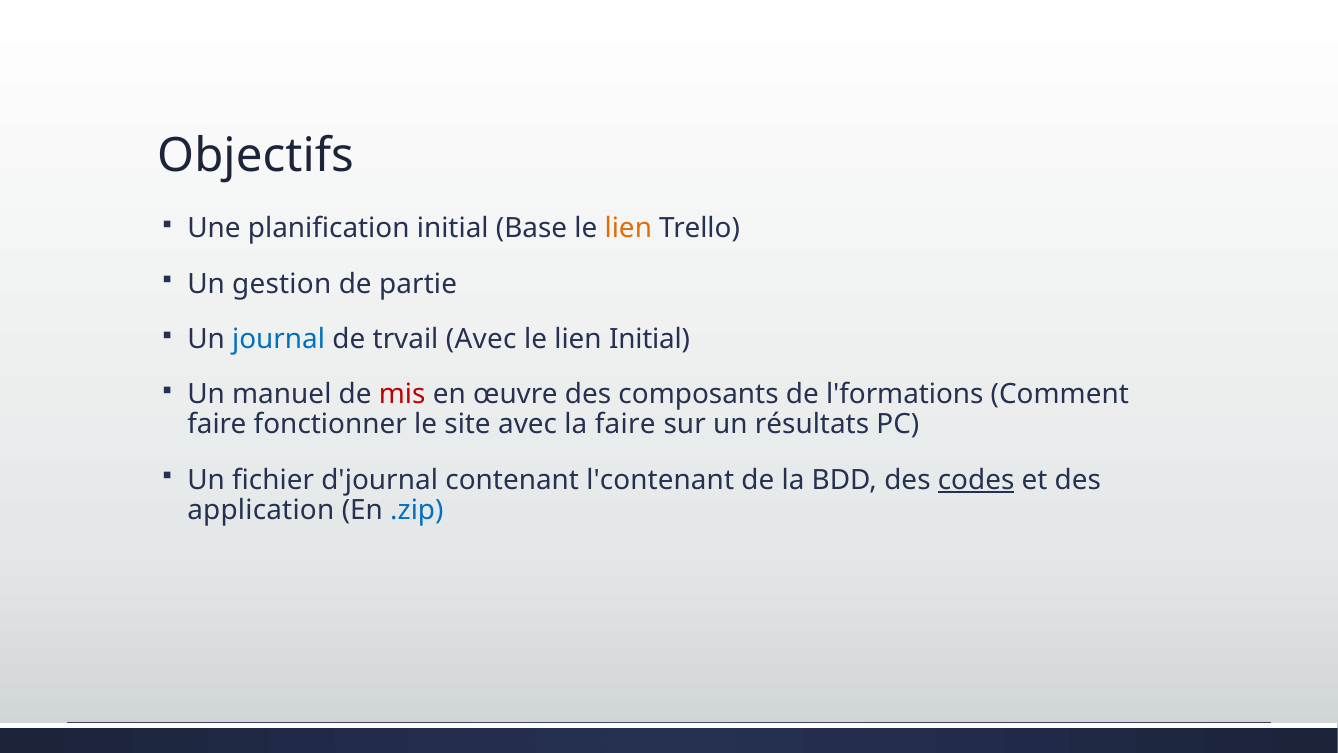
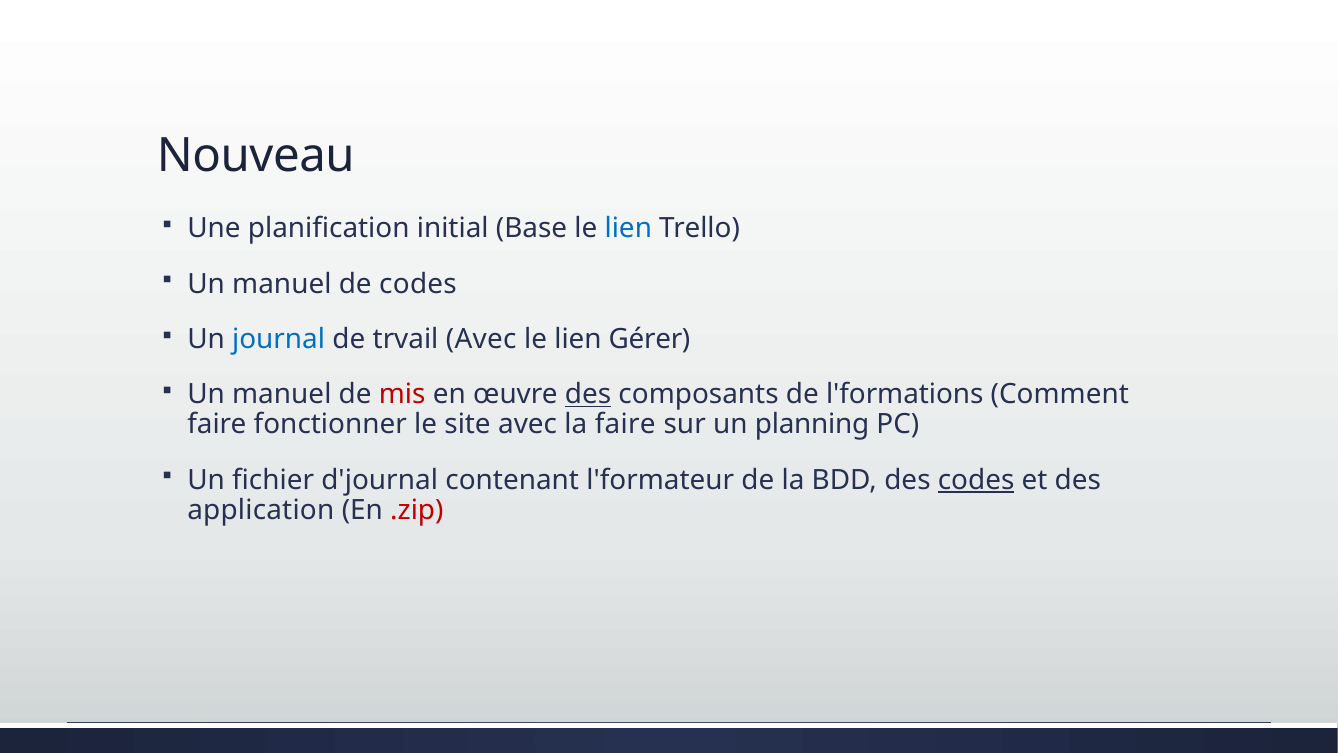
Objectifs: Objectifs -> Nouveau (256, 156)
lien colour: orange -> blue (628, 229)
gestion: gestion -> manuel (282, 284)
de partie: partie -> codes (418, 284)
lien Initial: Initial -> Gérer (649, 339)
des underline: none -> present (588, 394)
résultats: résultats -> planning (812, 425)
l'contenant: l'contenant -> l'formateur (660, 480)
.zip colour: blue -> red (417, 510)
